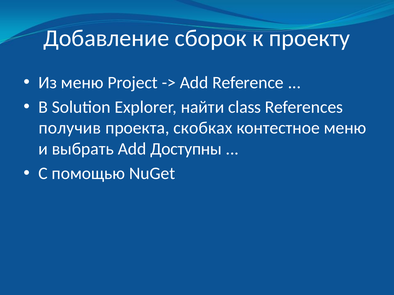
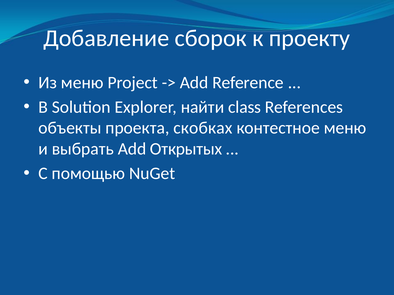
получив: получив -> объекты (70, 128)
Доступны: Доступны -> Открытых (186, 149)
